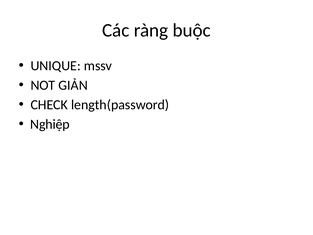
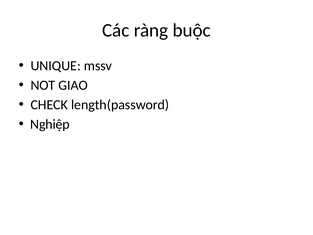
GIẢN: GIẢN -> GIAO (73, 85)
